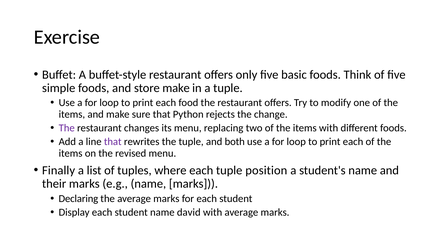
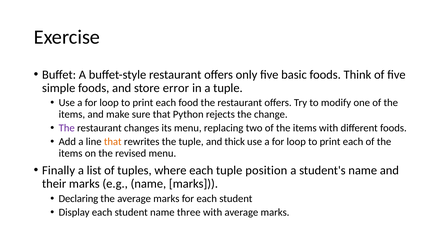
store make: make -> error (176, 88)
that colour: purple -> orange (113, 142)
both: both -> thick (235, 142)
david: david -> three (189, 212)
